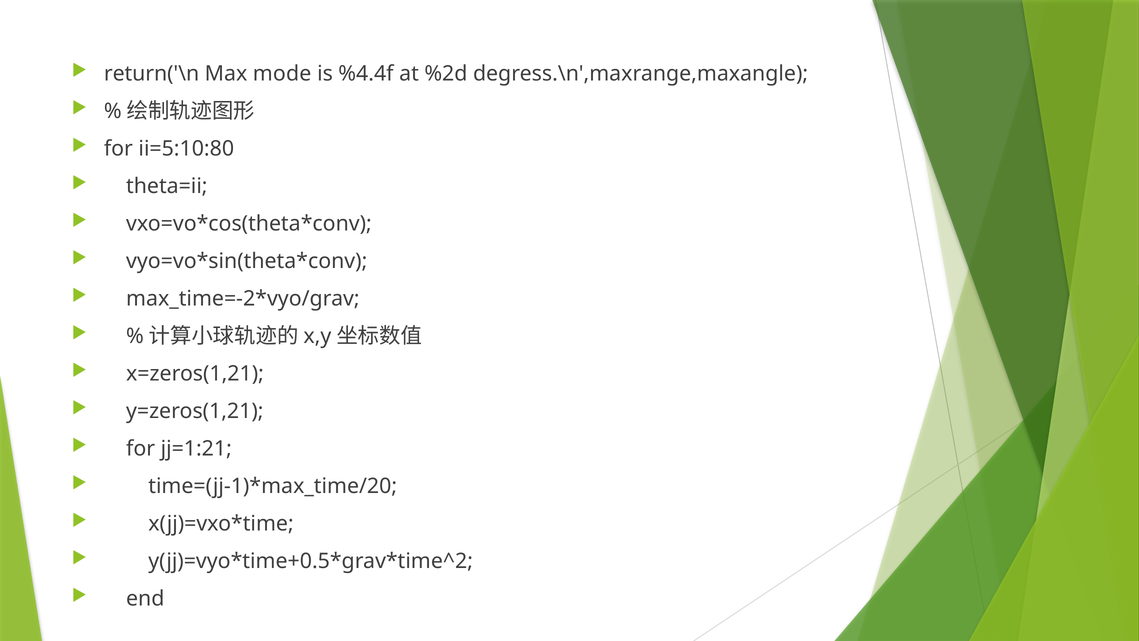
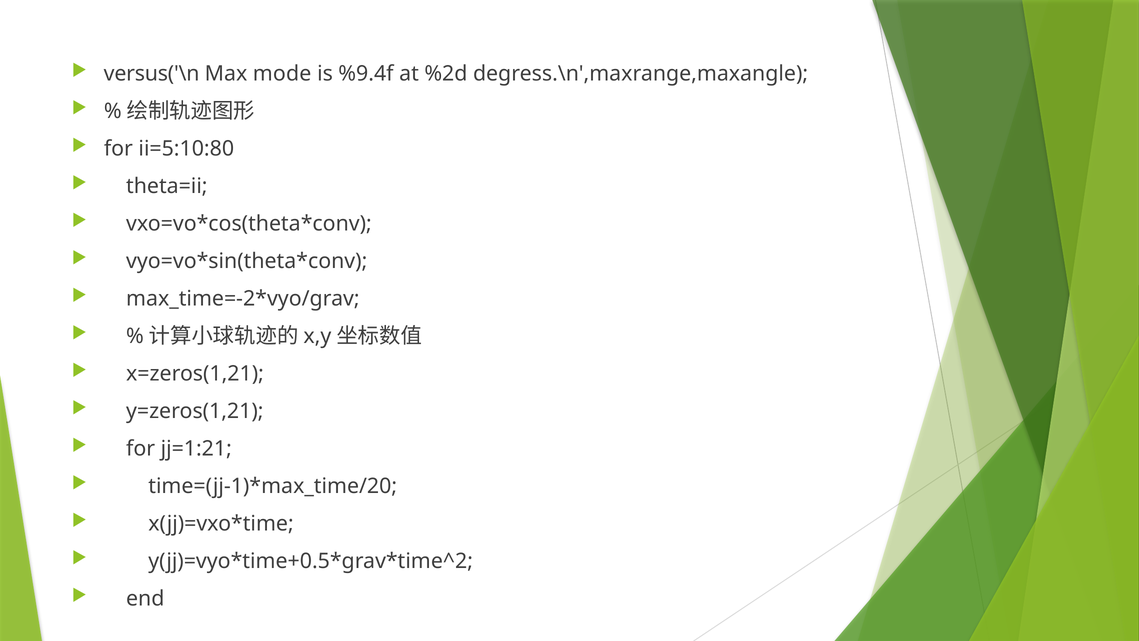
return('\n: return('\n -> versus('\n (152, 73)
%4.4f: %4.4f -> %9.4f (366, 73)
